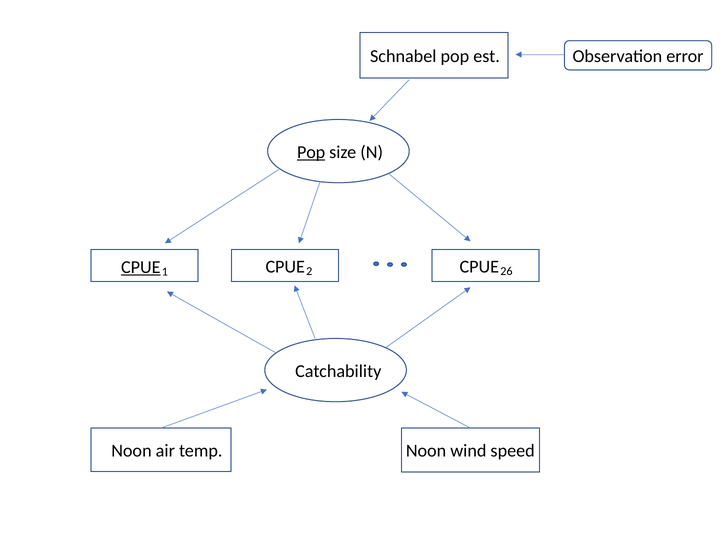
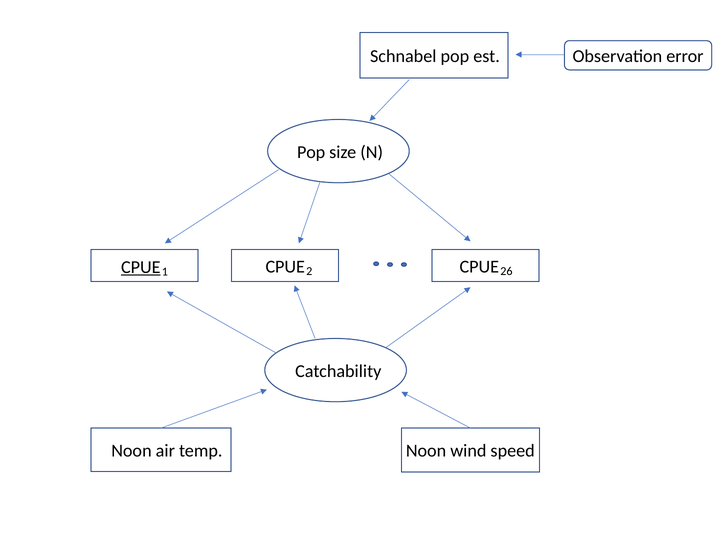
Pop underline: present -> none (311, 152)
